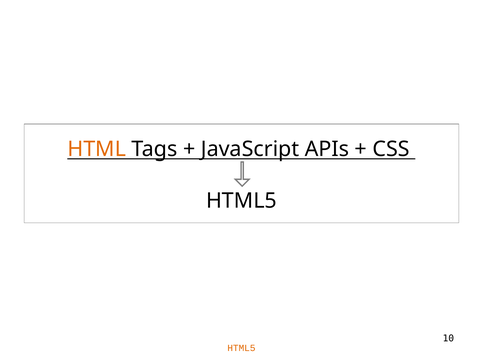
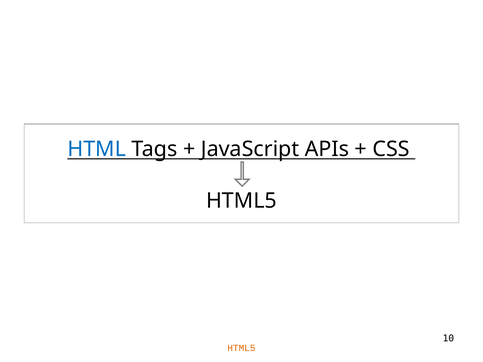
HTML colour: orange -> blue (97, 149)
